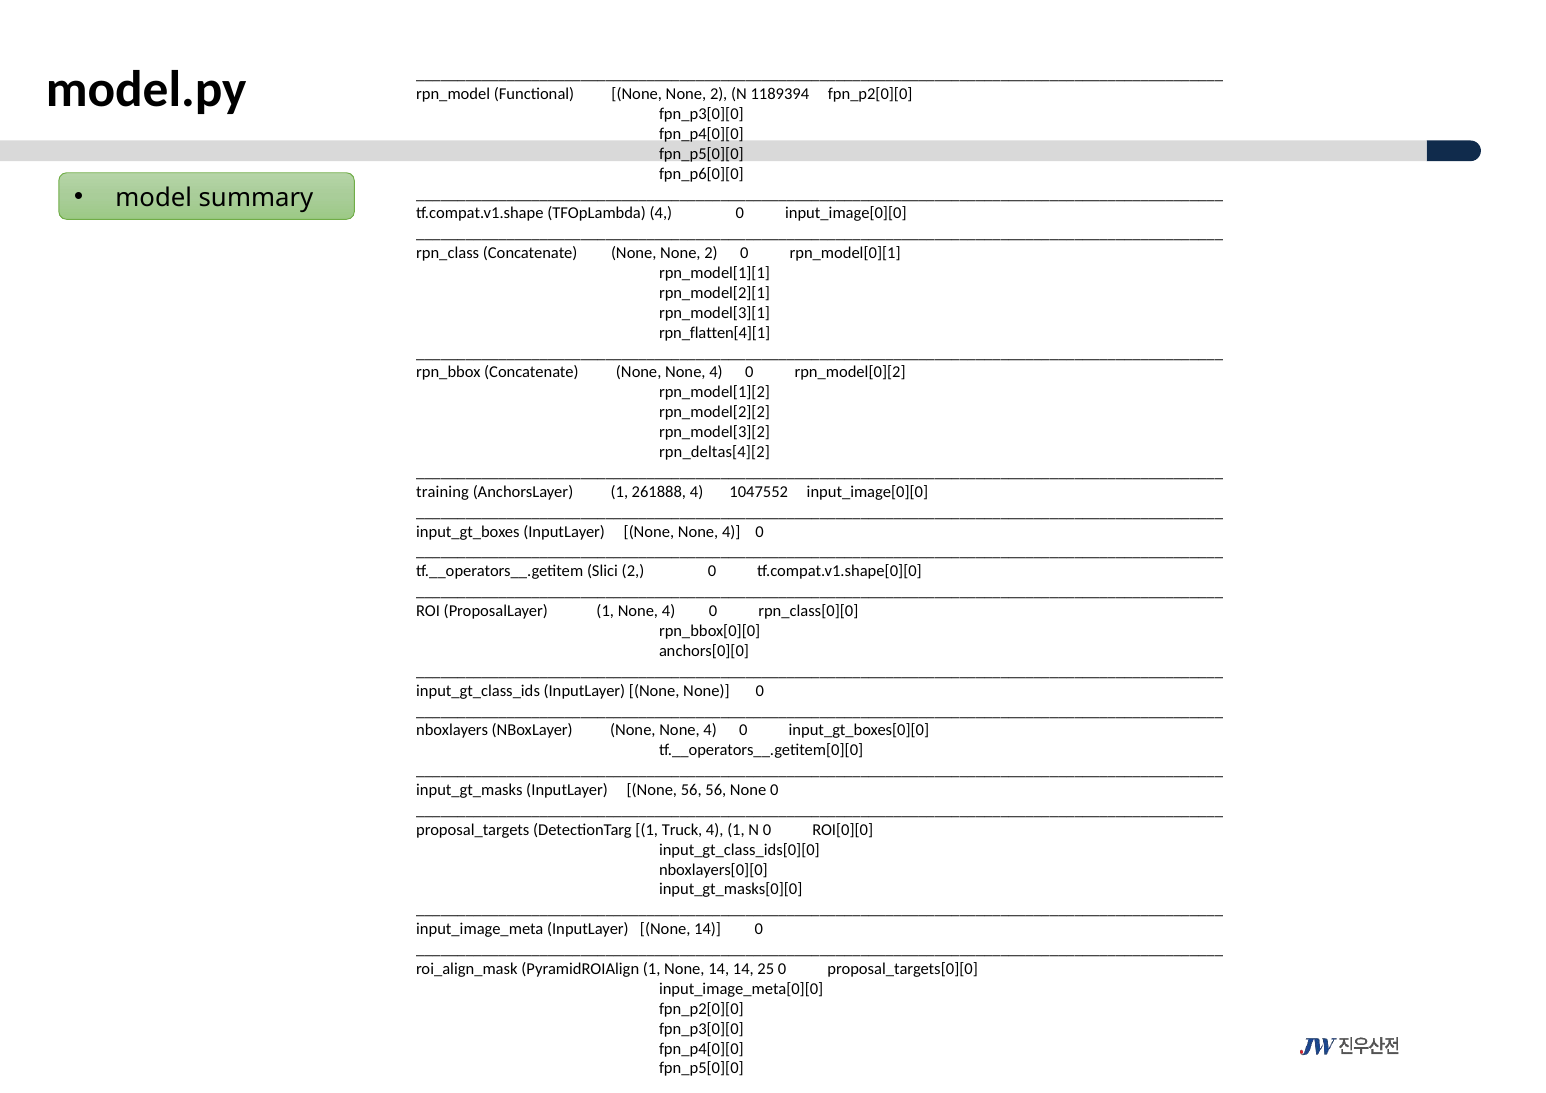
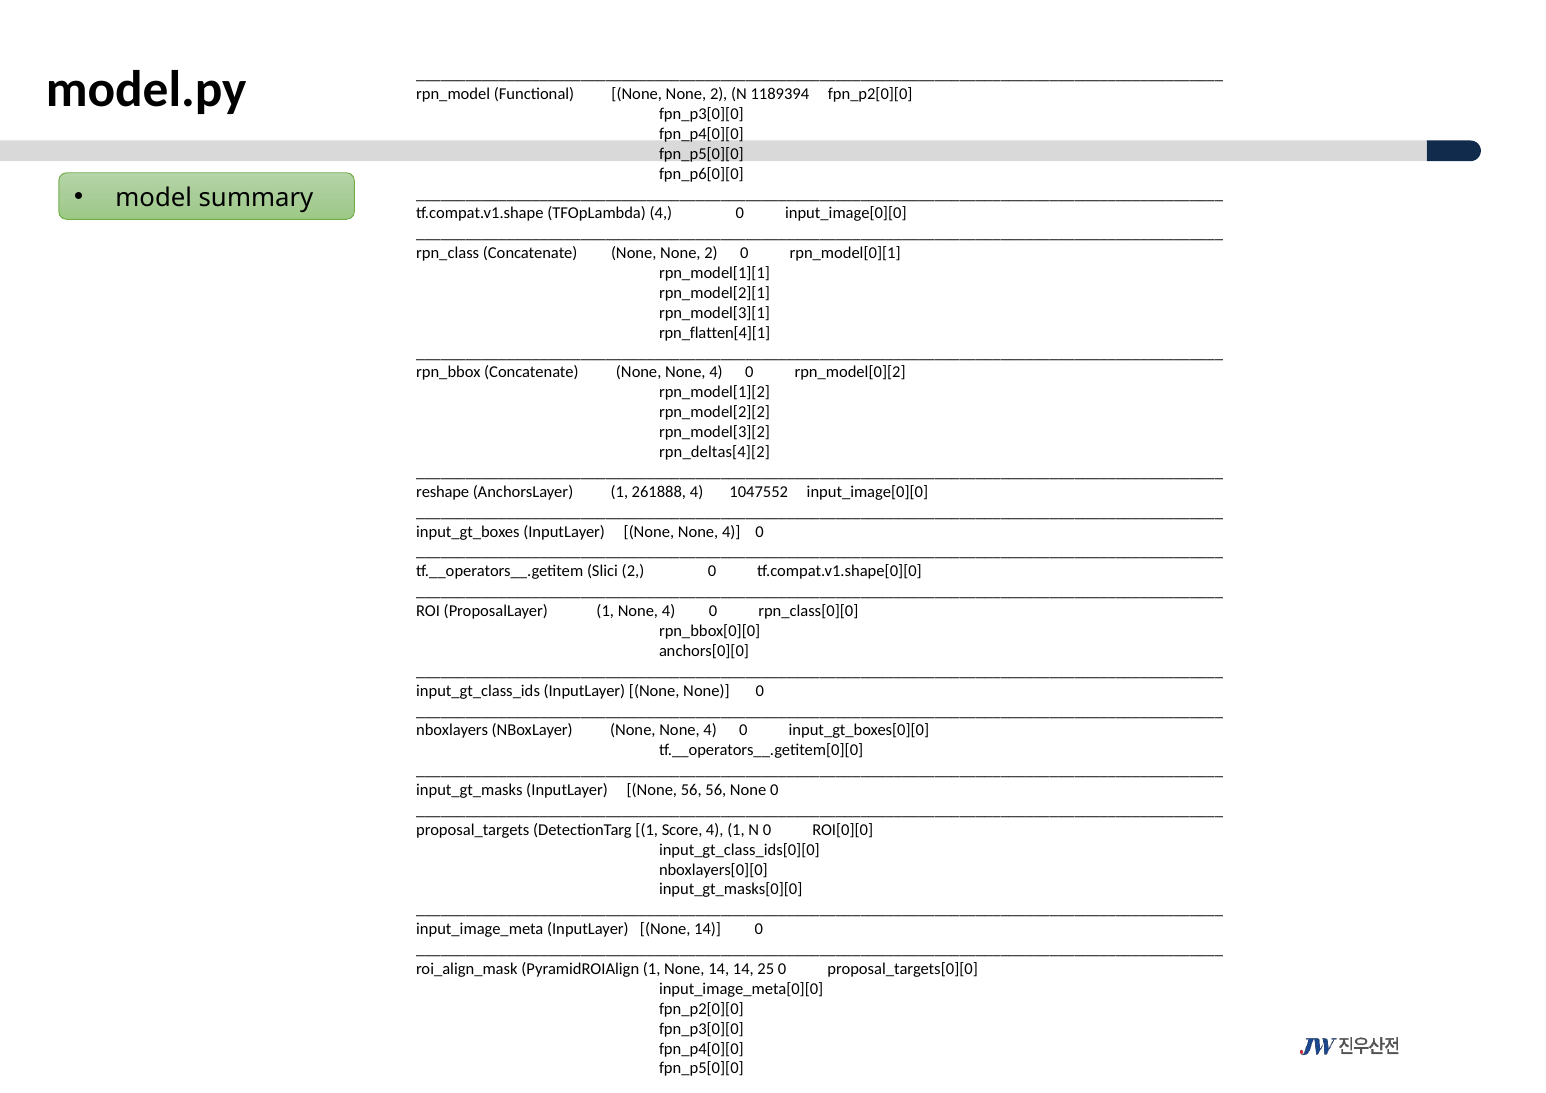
training: training -> reshape (443, 492)
Truck: Truck -> Score (682, 830)
